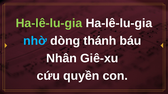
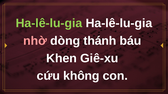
nhờ colour: light blue -> pink (35, 41)
Nhân: Nhân -> Khen (62, 59)
quyền: quyền -> không (81, 76)
